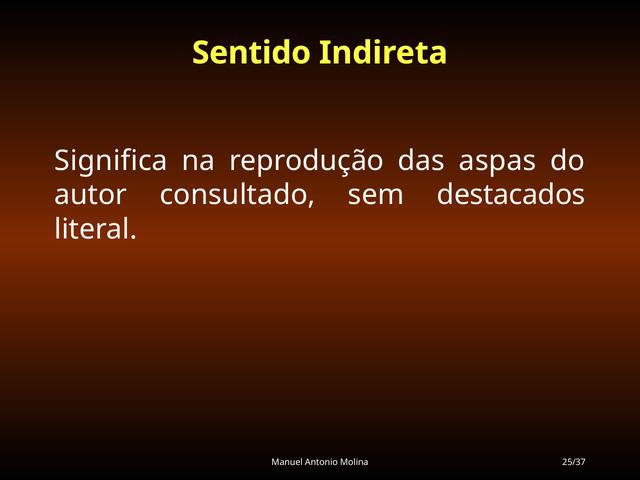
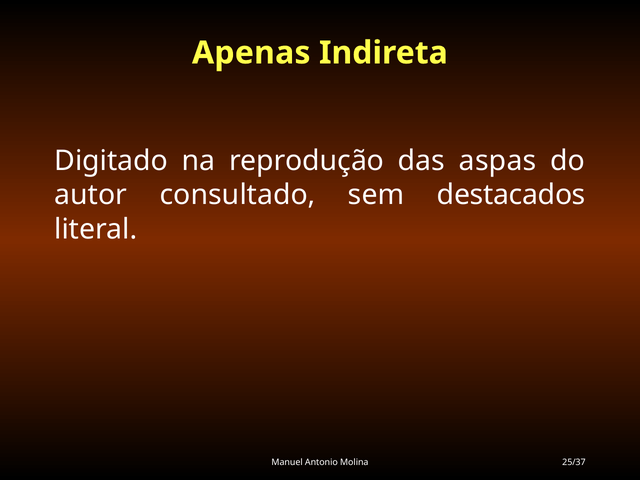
Sentido: Sentido -> Apenas (251, 53)
Significa: Significa -> Digitado (111, 161)
